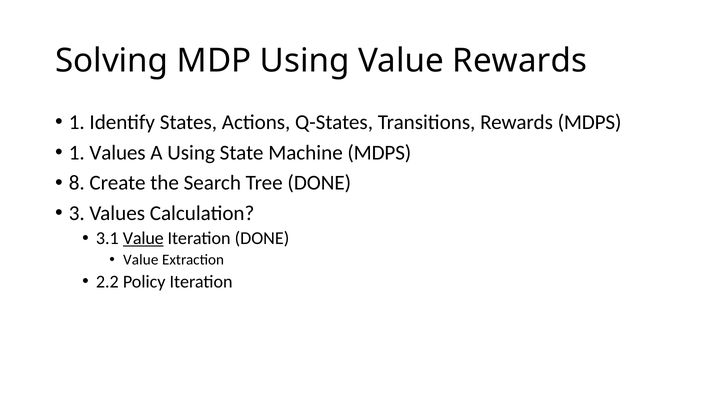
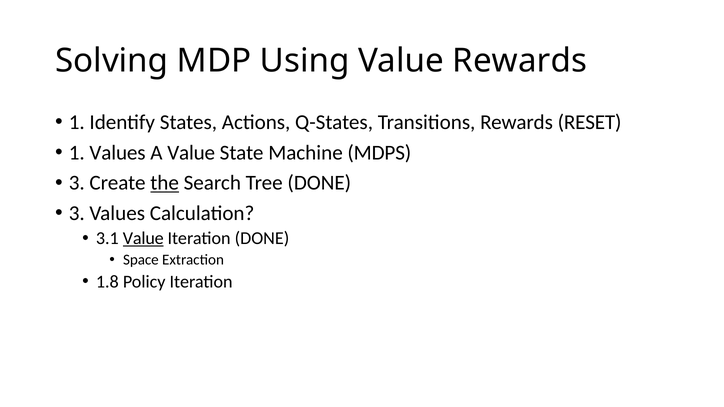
Rewards MDPS: MDPS -> RESET (590, 122)
A Using: Using -> Value (191, 153)
8: 8 -> 3 (77, 183)
the underline: none -> present (165, 183)
Value: Value -> Space (141, 260)
2.2: 2.2 -> 1.8 (107, 282)
